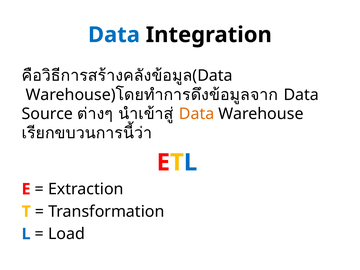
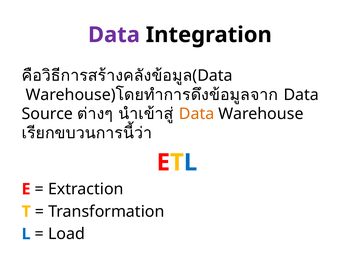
Data colour: blue -> purple (114, 35)
